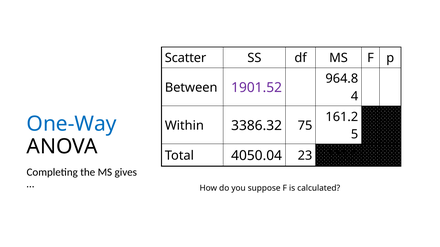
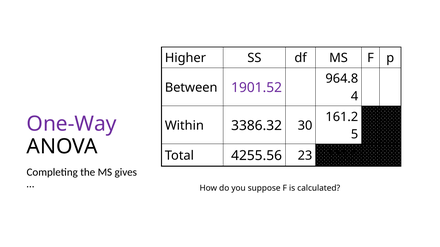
Scatter: Scatter -> Higher (185, 58)
One-Way colour: blue -> purple (72, 124)
75: 75 -> 30 (305, 126)
4050.04: 4050.04 -> 4255.56 (257, 156)
